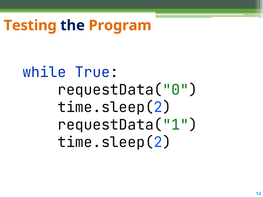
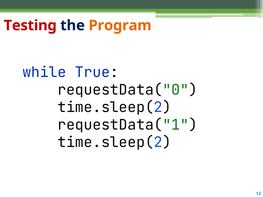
Testing colour: orange -> red (30, 25)
